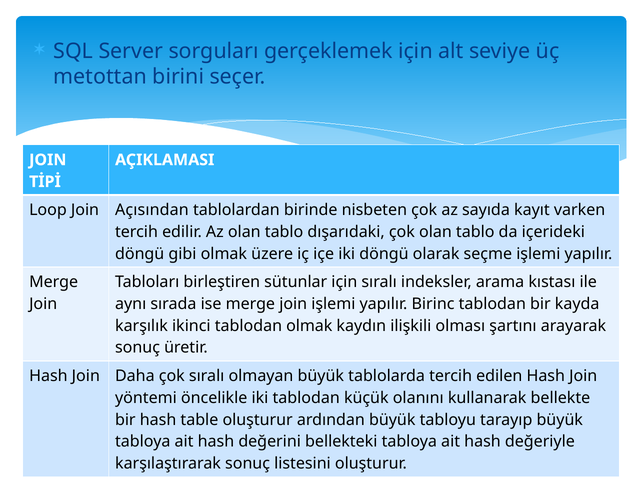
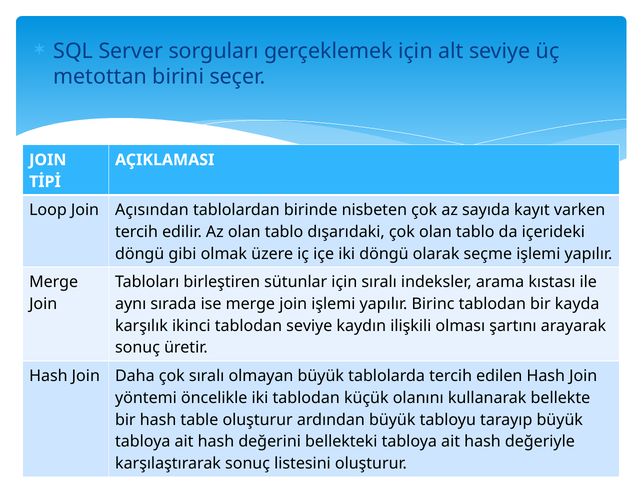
tablodan olmak: olmak -> seviye (309, 325)
